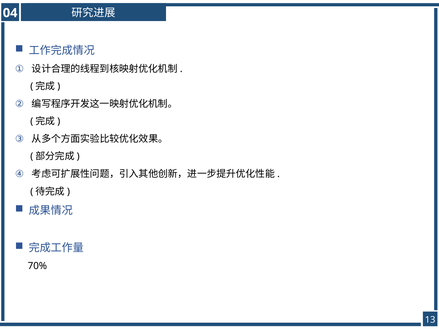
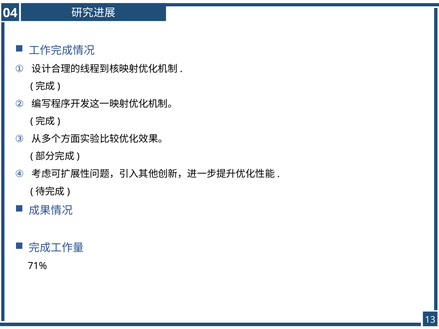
70%: 70% -> 71% (37, 266)
